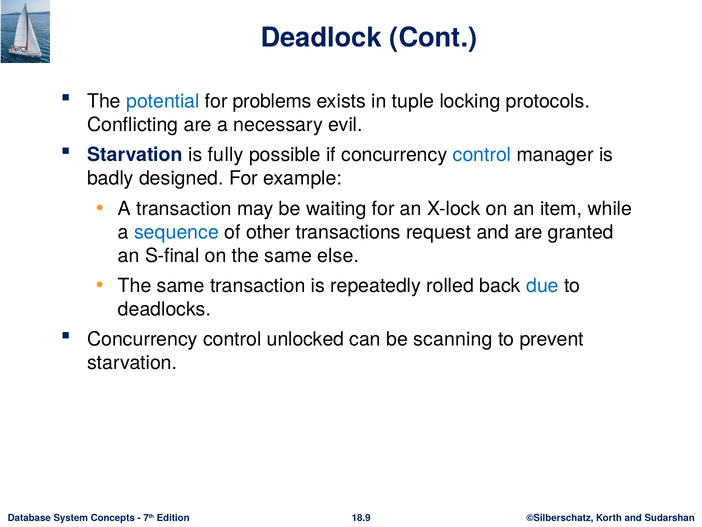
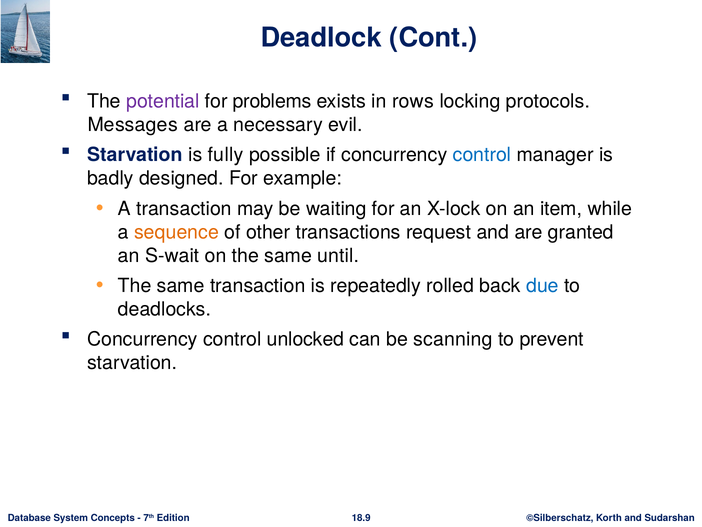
potential colour: blue -> purple (163, 101)
tuple: tuple -> rows (413, 101)
Conflicting: Conflicting -> Messages (133, 125)
sequence colour: blue -> orange (177, 232)
S-final: S-final -> S-wait (172, 255)
else: else -> until (338, 255)
